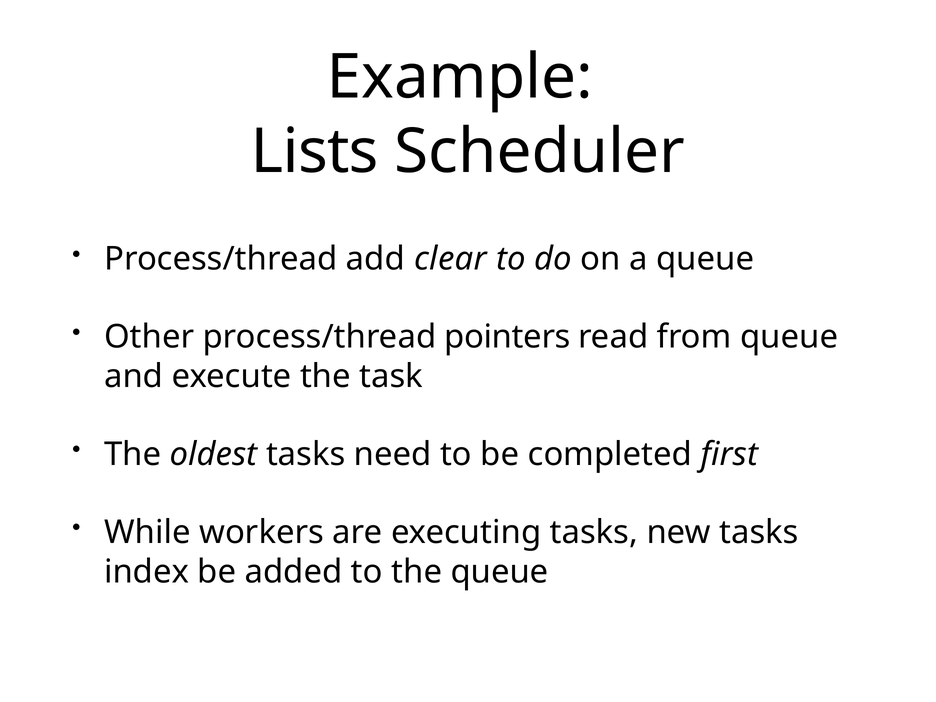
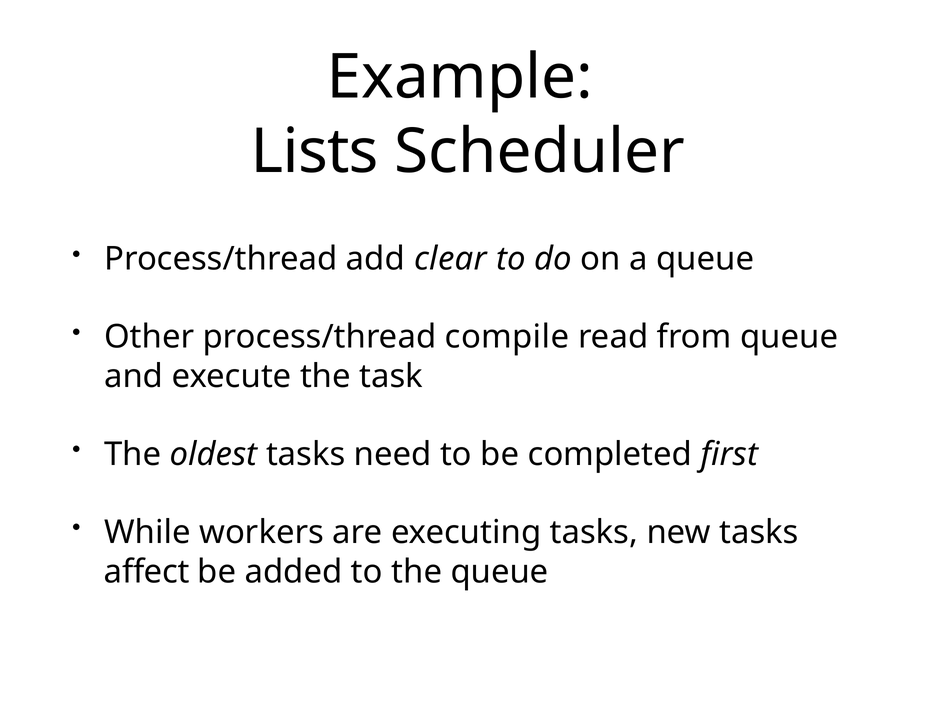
pointers: pointers -> compile (507, 337)
index: index -> affect (147, 572)
